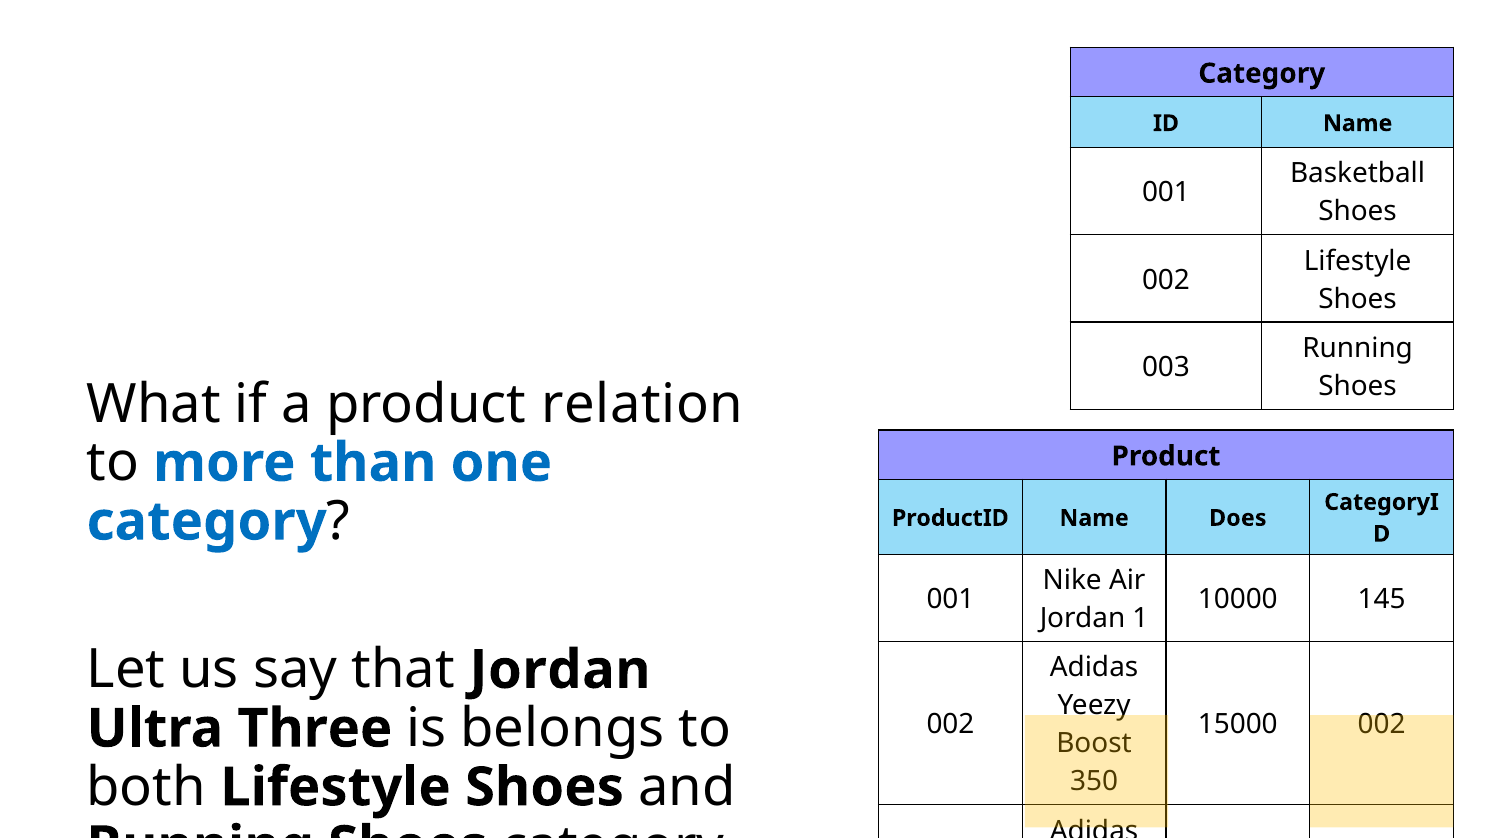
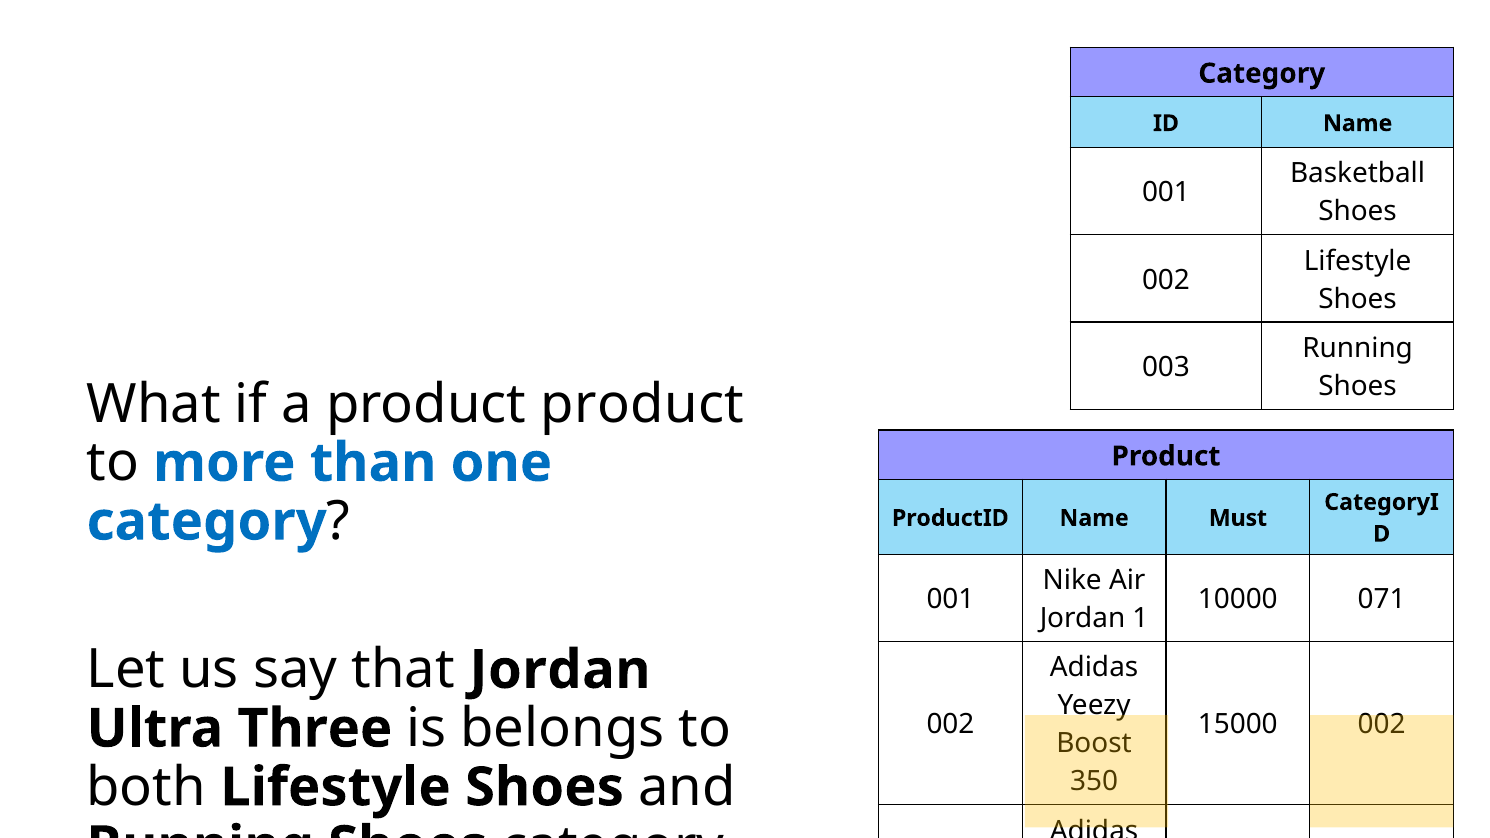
product relation: relation -> product (643, 404)
Does: Does -> Must (1238, 518)
145: 145 -> 071 (1382, 599)
